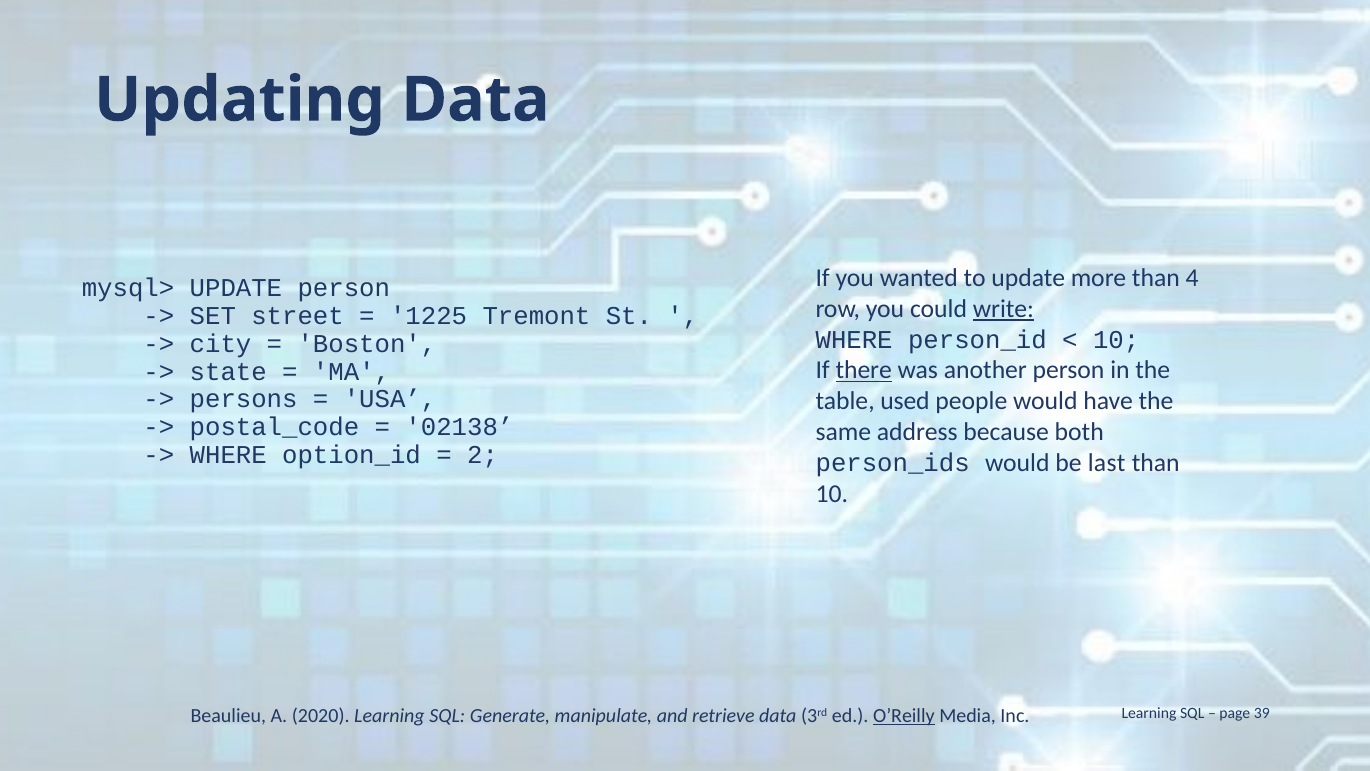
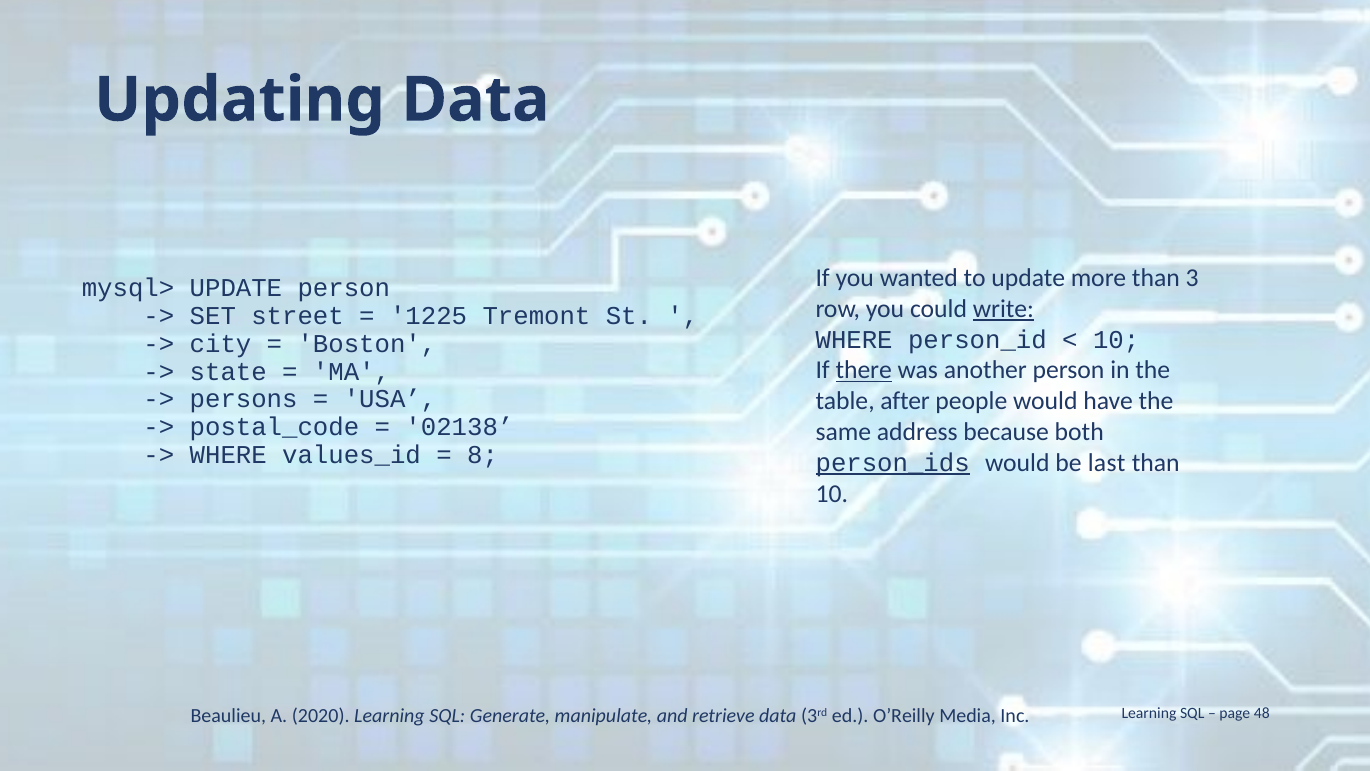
4: 4 -> 3 (1192, 278)
used: used -> after (905, 401)
option_id: option_id -> values_id (352, 455)
2: 2 -> 8 (483, 455)
person_ids underline: none -> present (893, 463)
39: 39 -> 48 (1262, 713)
O’Reilly underline: present -> none (904, 716)
